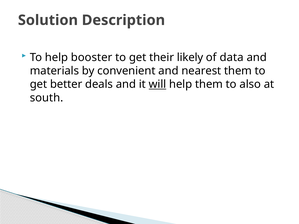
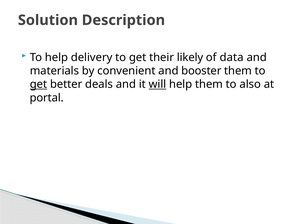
booster: booster -> delivery (92, 57)
nearest: nearest -> booster (201, 71)
get underline: none -> present (38, 84)
south: south -> portal (47, 98)
